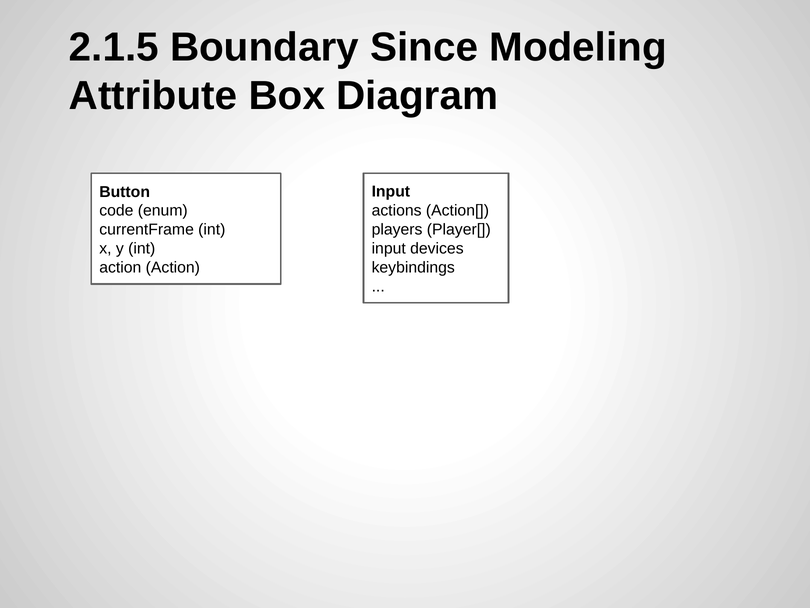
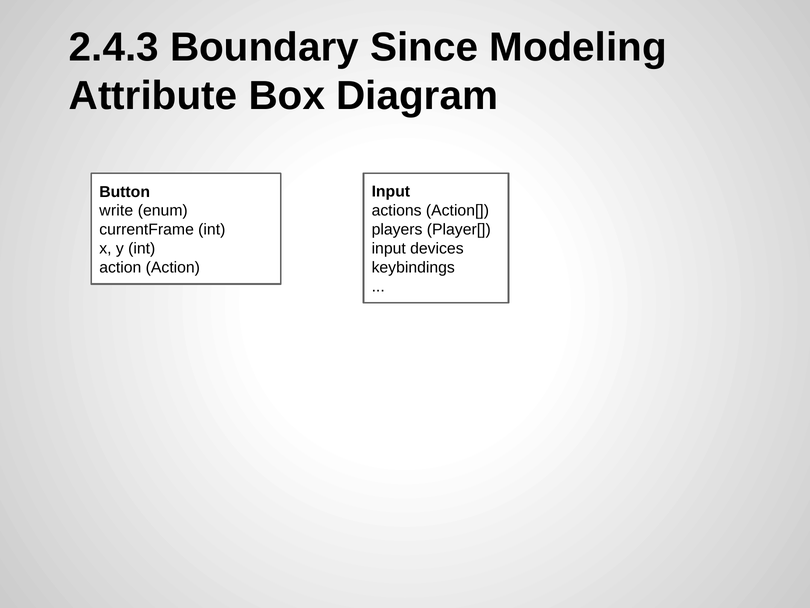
2.1.5: 2.1.5 -> 2.4.3 (114, 47)
code: code -> write (116, 211)
